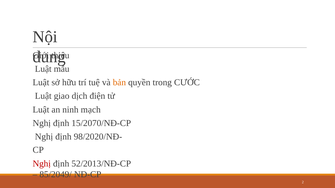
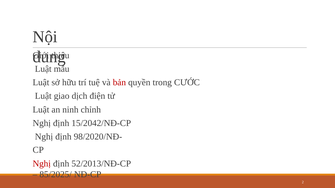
bản colour: orange -> red (119, 83)
mạch: mạch -> chỉnh (91, 110)
15/2070/NĐ-CP: 15/2070/NĐ-CP -> 15/2042/NĐ-CP (101, 123)
85/2049/: 85/2049/ -> 85/2025/ (56, 175)
